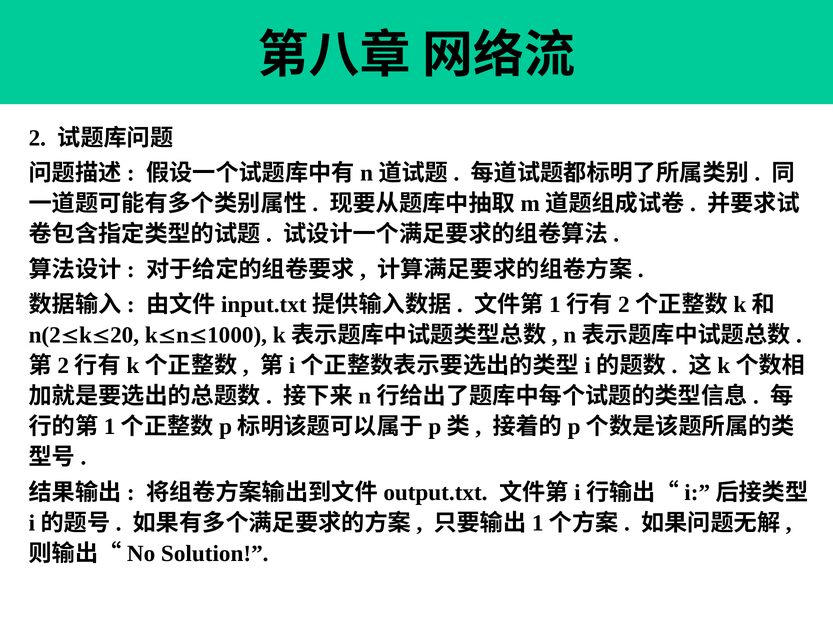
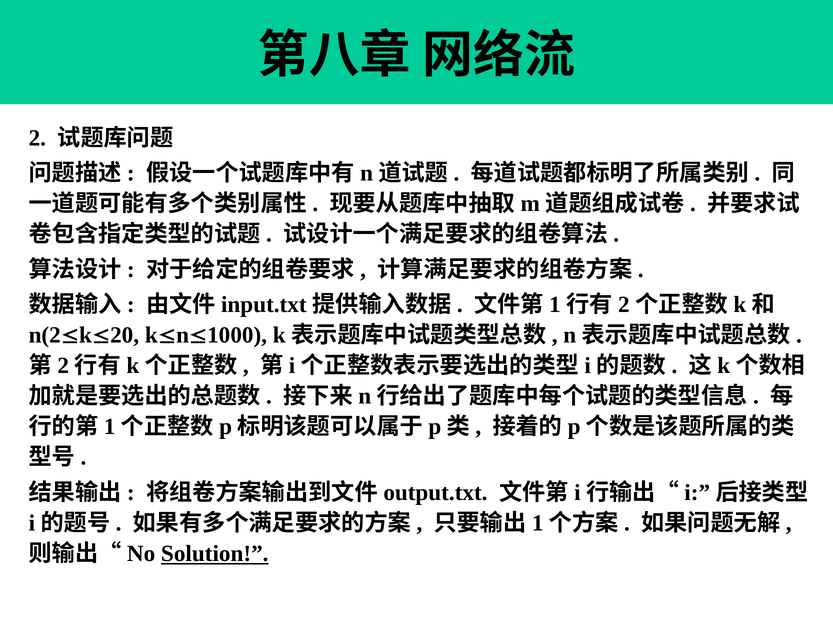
Solution underline: none -> present (215, 553)
